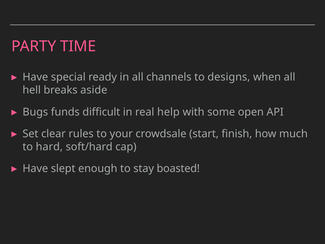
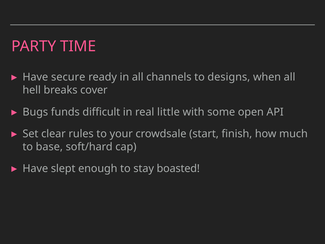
special: special -> secure (68, 77)
aside: aside -> cover (94, 90)
help: help -> little (168, 112)
hard: hard -> base (49, 147)
